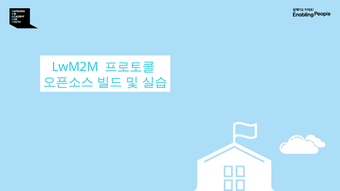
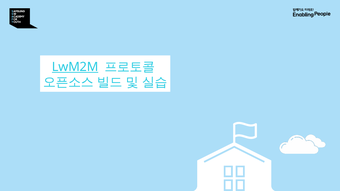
LwM2M underline: none -> present (75, 67)
